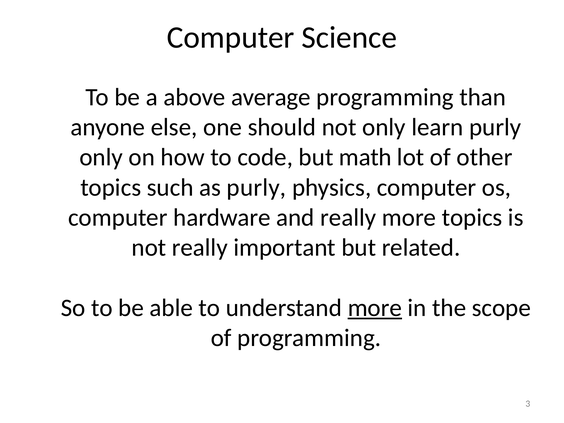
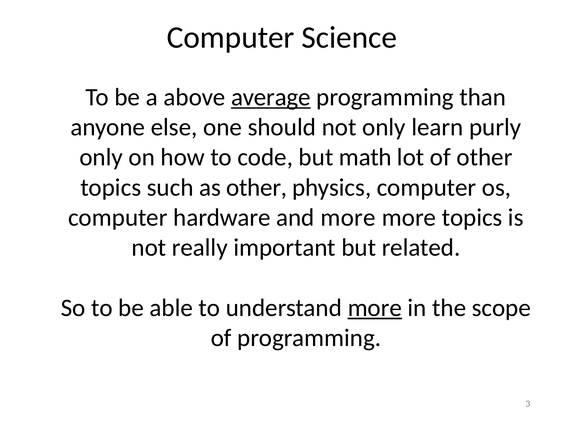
average underline: none -> present (271, 97)
as purly: purly -> other (257, 187)
and really: really -> more (348, 218)
